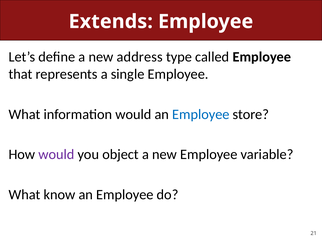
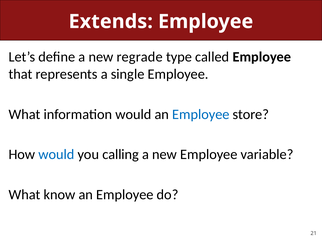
address: address -> regrade (140, 57)
would colour: purple -> blue (56, 154)
object: object -> calling (121, 154)
